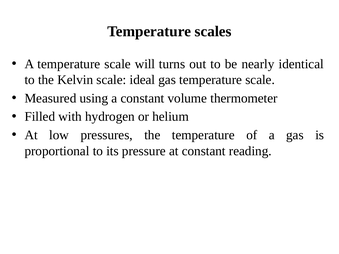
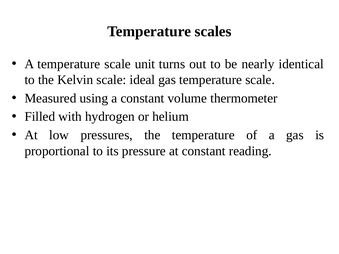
will: will -> unit (145, 64)
